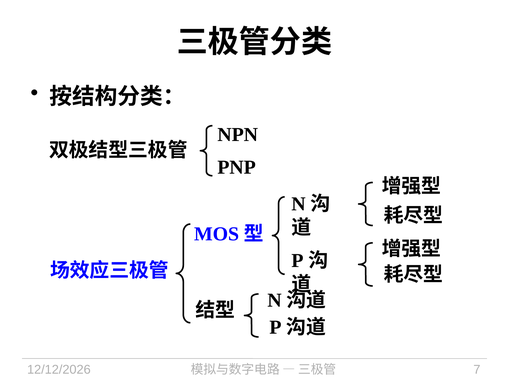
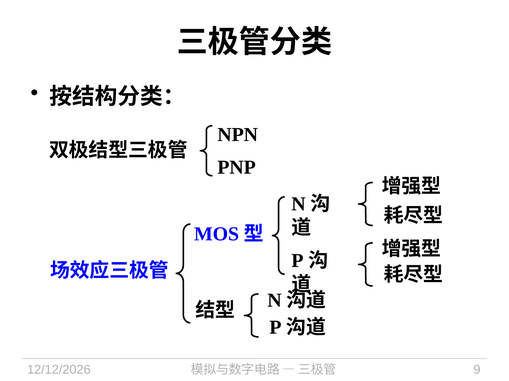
7: 7 -> 9 (477, 370)
